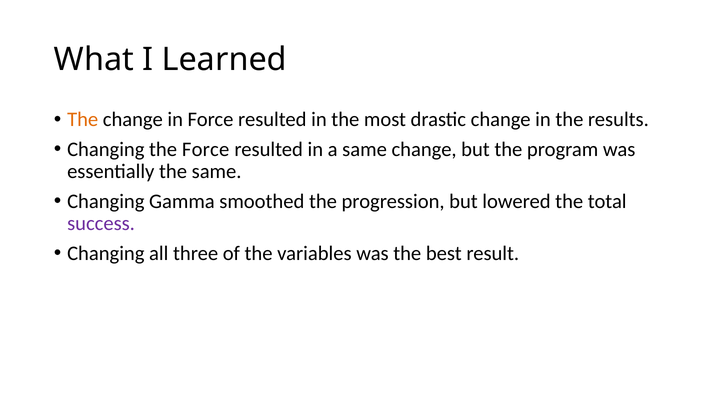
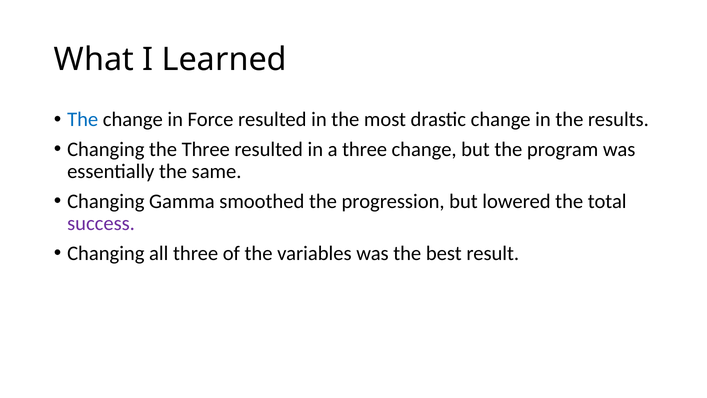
The colour: orange -> blue (83, 120)
the Force: Force -> Three (206, 149)
a same: same -> three (365, 149)
